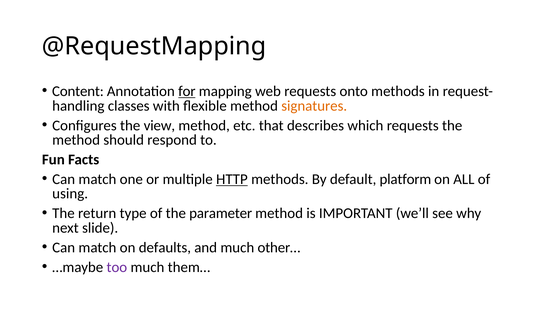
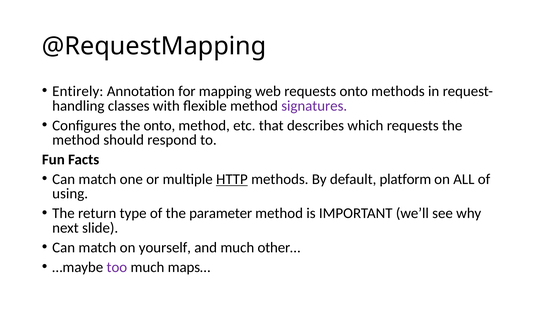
Content: Content -> Entirely (78, 91)
for underline: present -> none (187, 91)
signatures colour: orange -> purple (314, 106)
the view: view -> onto (159, 125)
defaults: defaults -> yourself (165, 247)
them…: them… -> maps… (189, 267)
